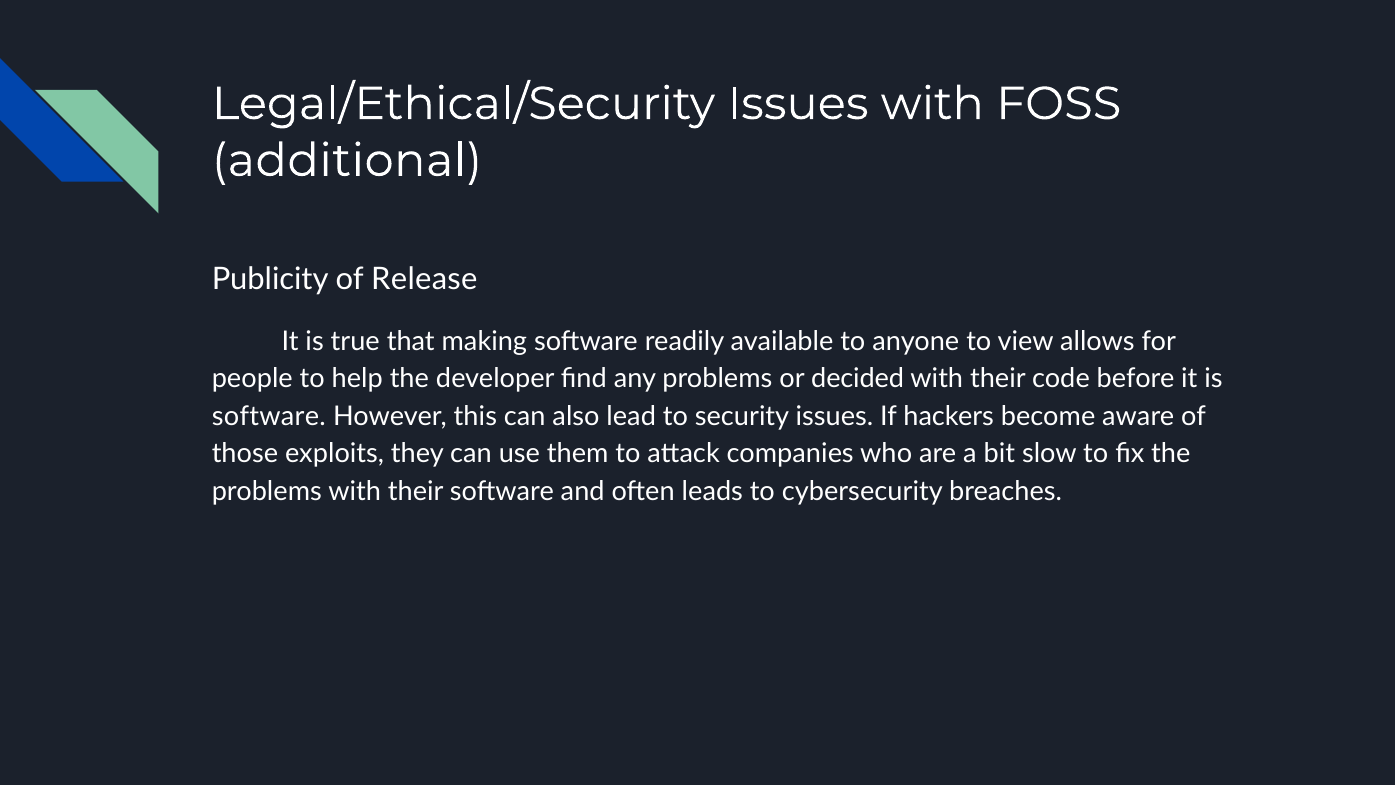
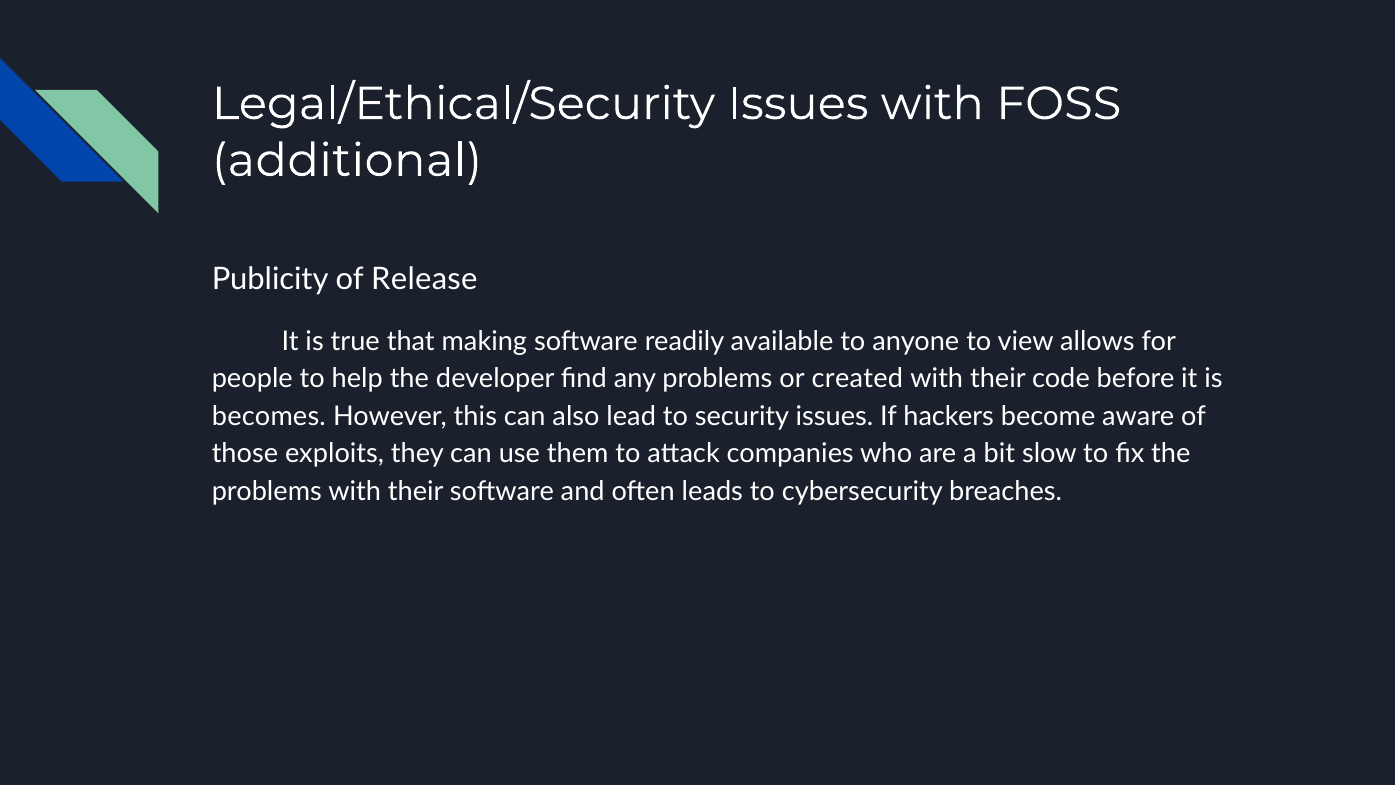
decided: decided -> created (857, 379)
software: software -> becomes (269, 416)
